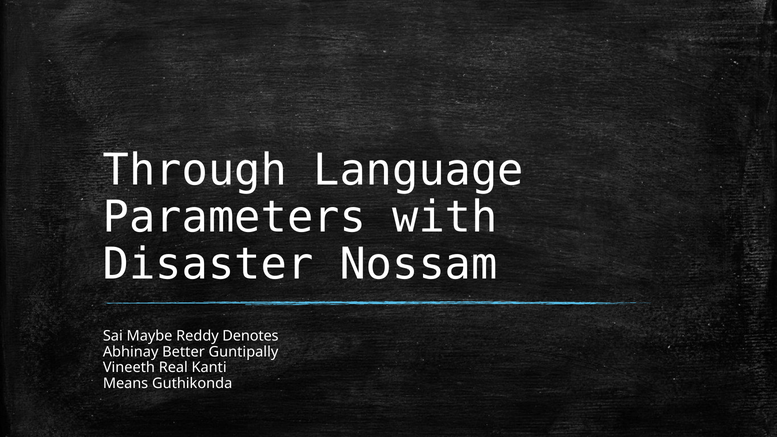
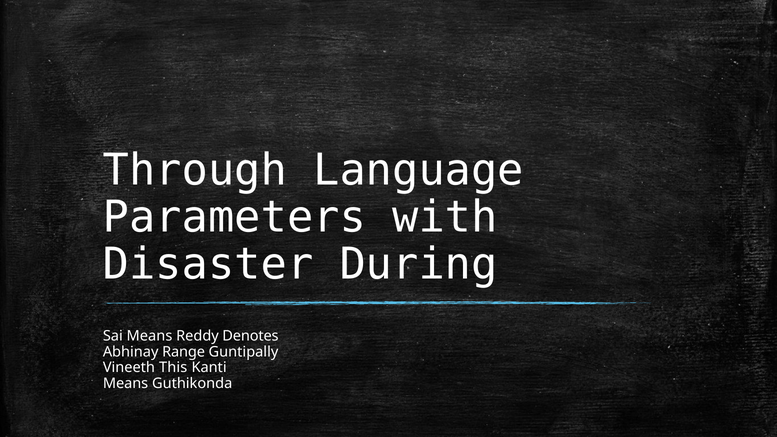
Nossam: Nossam -> During (419, 265)
Sai Maybe: Maybe -> Means (149, 336)
Better: Better -> Range (184, 352)
Real: Real -> This (173, 368)
